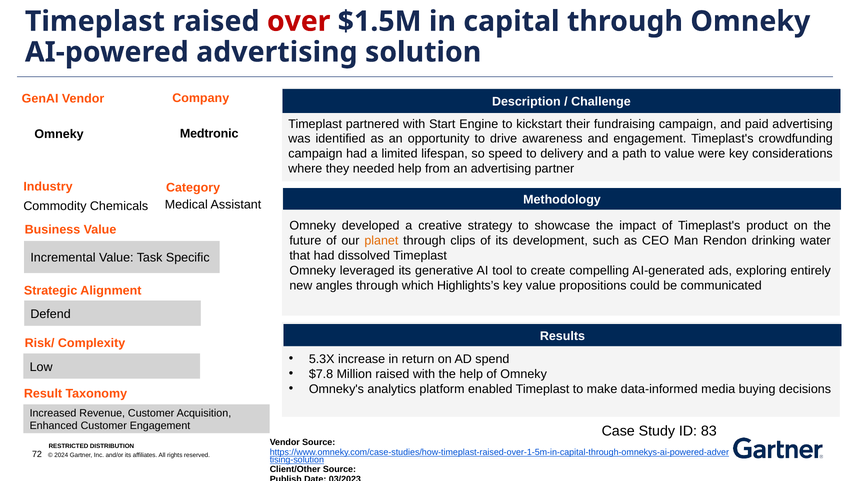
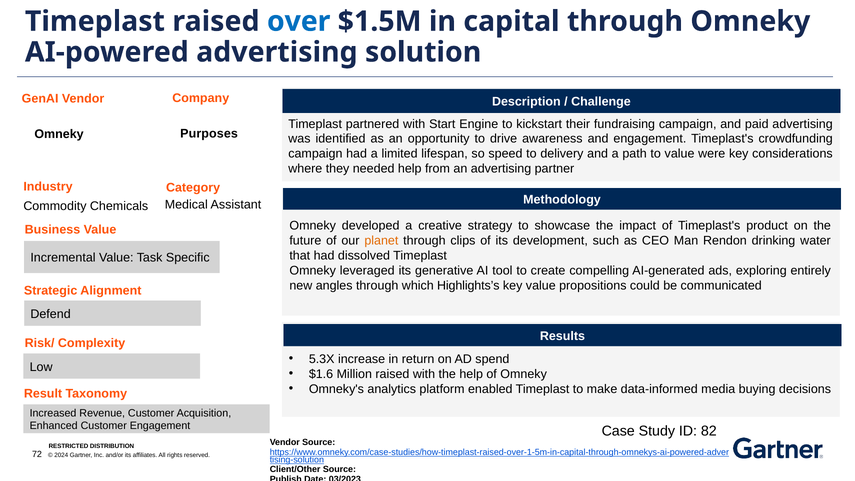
over colour: red -> blue (299, 21)
Medtronic: Medtronic -> Purposes (209, 134)
$7.8: $7.8 -> $1.6 (321, 374)
83: 83 -> 82 (709, 431)
